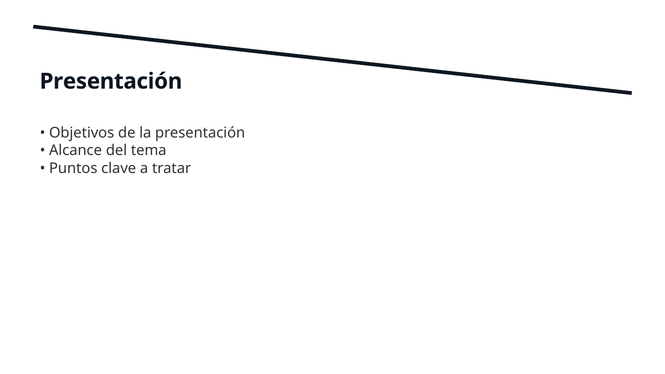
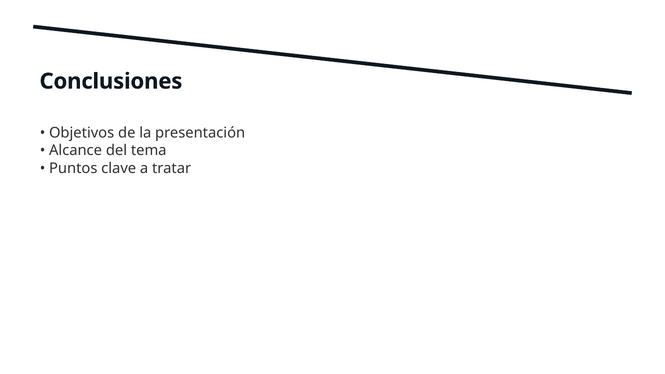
Presentación: Presentación -> Conclusiones (111, 81)
